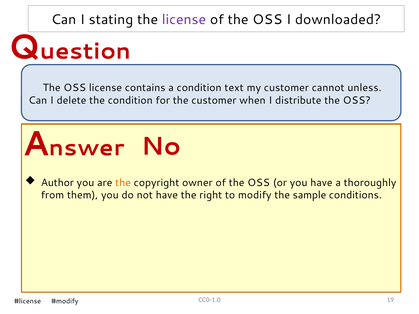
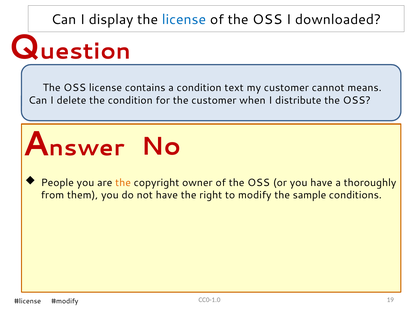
stating: stating -> display (111, 20)
license colour: purple -> blue (184, 20)
unless: unless -> means (364, 88)
Author: Author -> People (57, 183)
